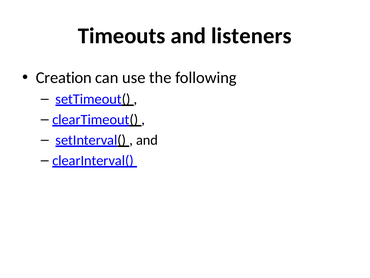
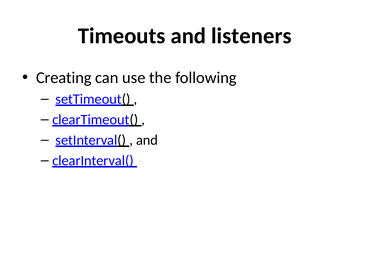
Creation: Creation -> Creating (64, 78)
